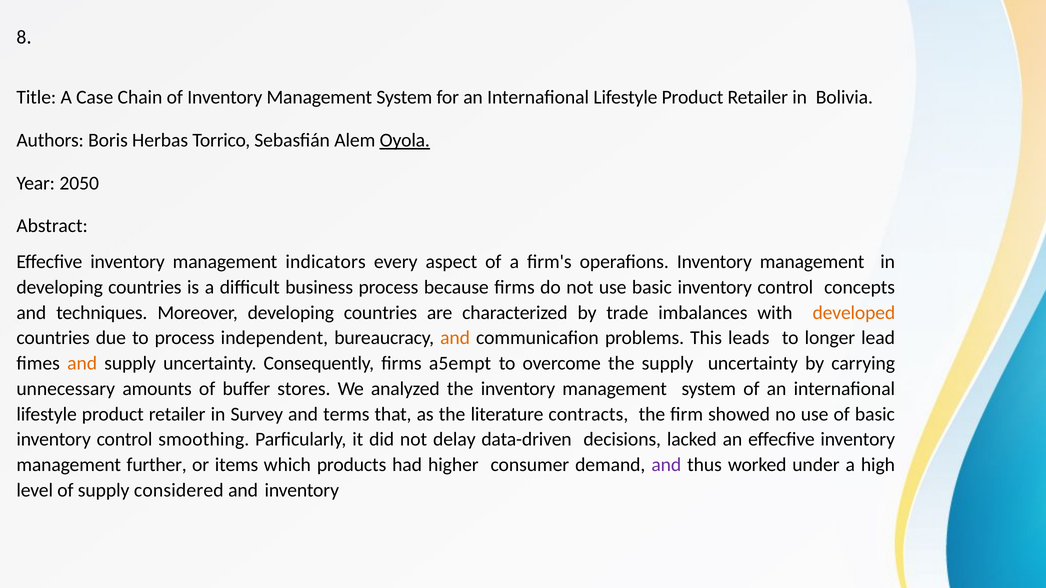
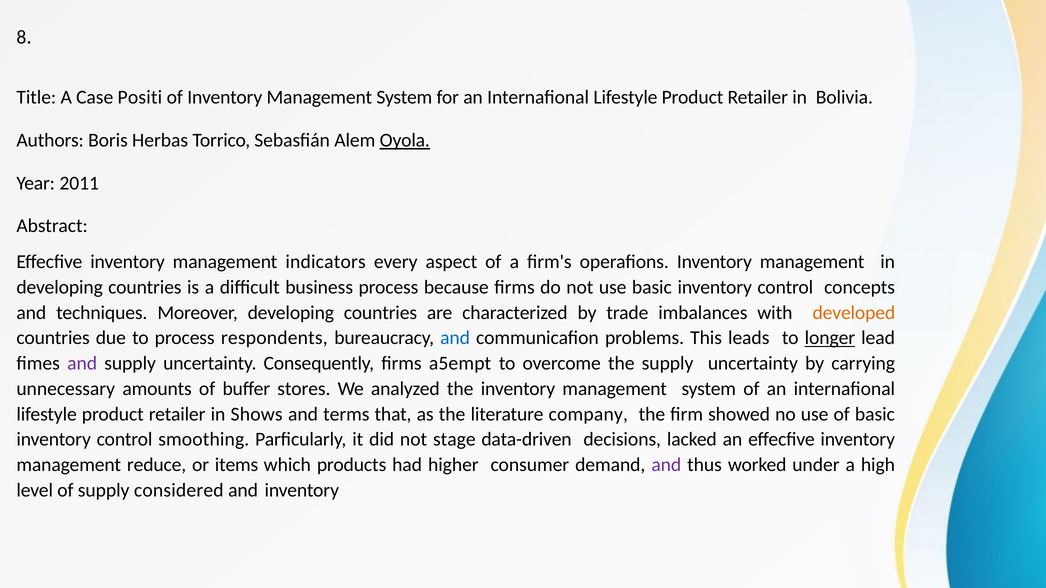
Chain: Chain -> Positi (140, 98)
2050: 2050 -> 2011 (79, 183)
independent: independent -> respondents (274, 338)
and colour: orange -> blue (455, 338)
longer underline: none -> present (830, 338)
and colour: orange -> purple (82, 364)
Survey: Survey -> Shows (257, 414)
contracts: contracts -> company (588, 414)
delay: delay -> stage (454, 440)
further: further -> reduce (157, 465)
